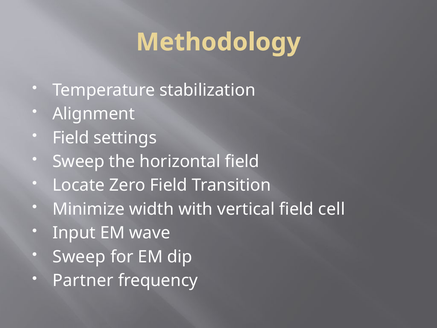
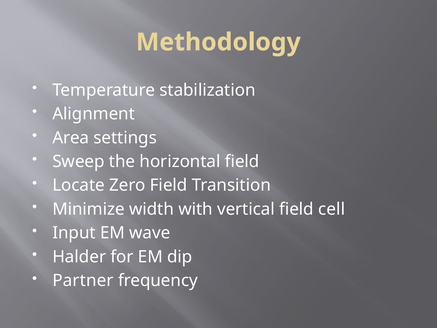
Field: Field -> Area (71, 138)
Sweep: Sweep -> Halder (79, 257)
